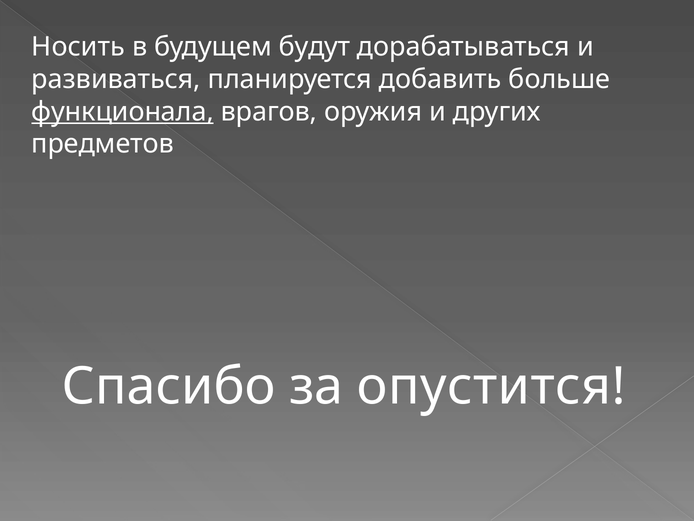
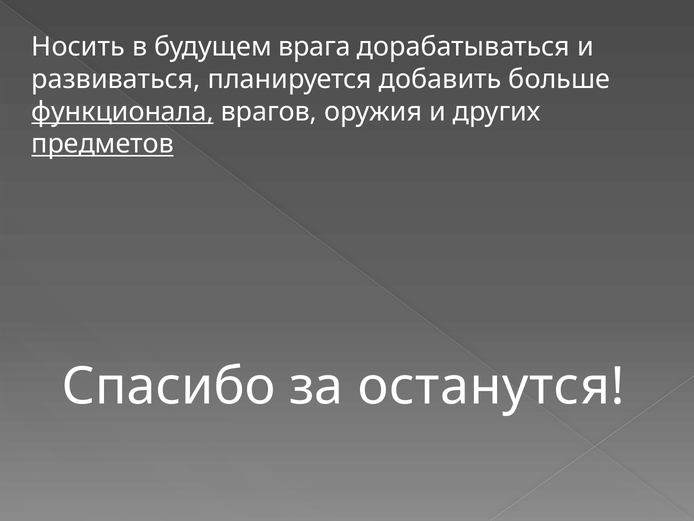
будут: будут -> врага (314, 47)
предметов underline: none -> present (103, 144)
опустится: опустится -> останутся (491, 386)
